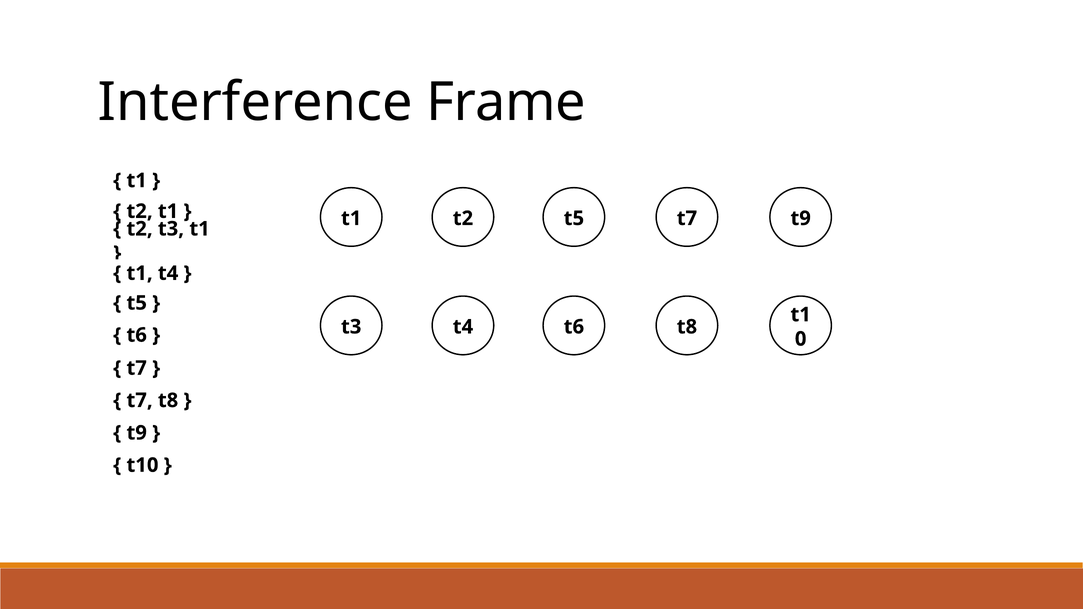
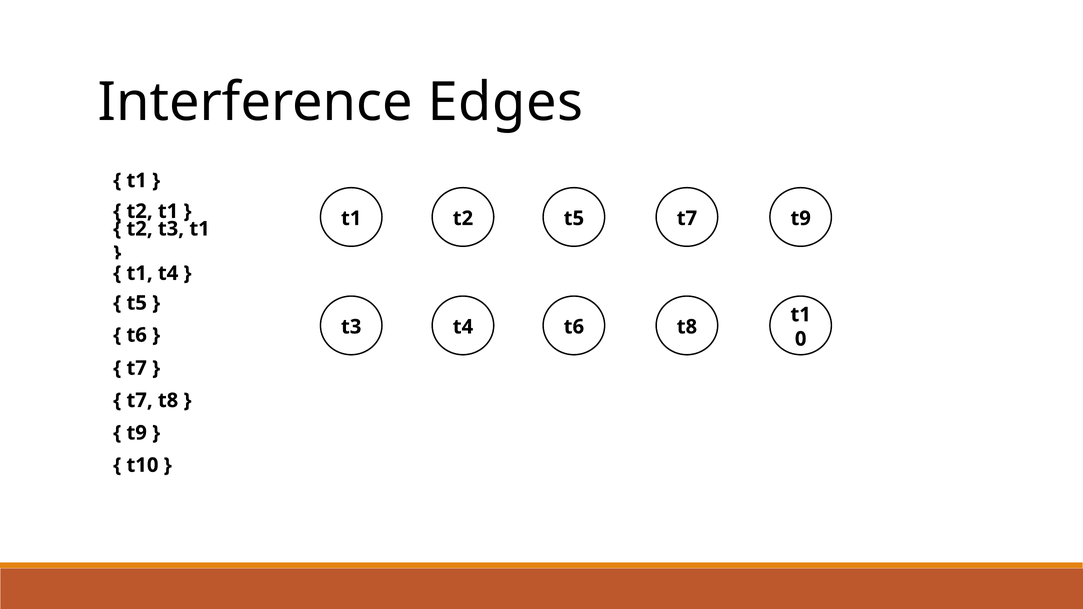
Frame: Frame -> Edges (505, 102)
